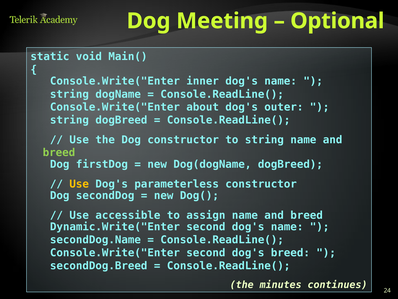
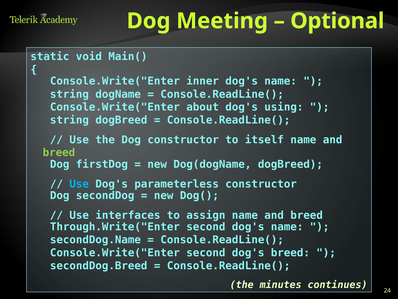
outer: outer -> using (284, 107)
to string: string -> itself (264, 139)
Use colour: yellow -> light blue (79, 184)
accessible: accessible -> interfaces (128, 215)
Dynamic.Write("Enter: Dynamic.Write("Enter -> Through.Write("Enter (115, 226)
